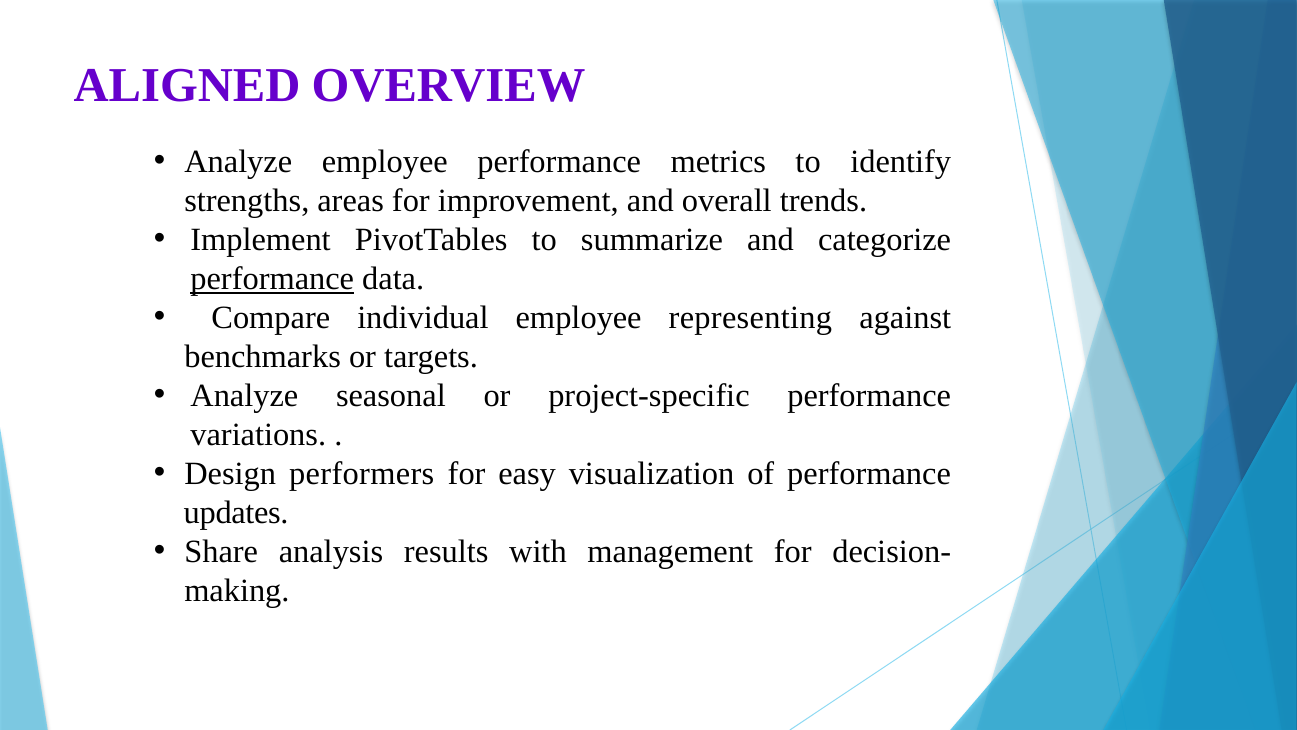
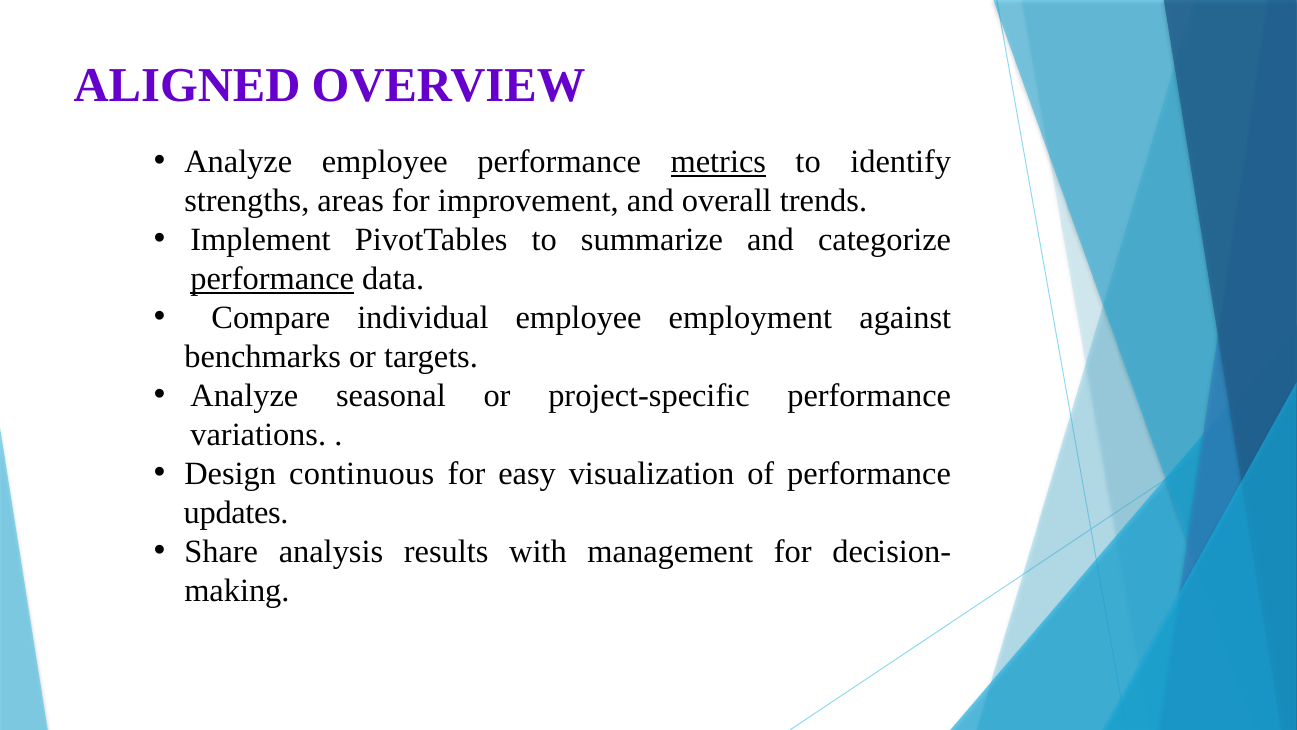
metrics underline: none -> present (718, 162)
representing: representing -> employment (750, 318)
performers: performers -> continuous (362, 473)
